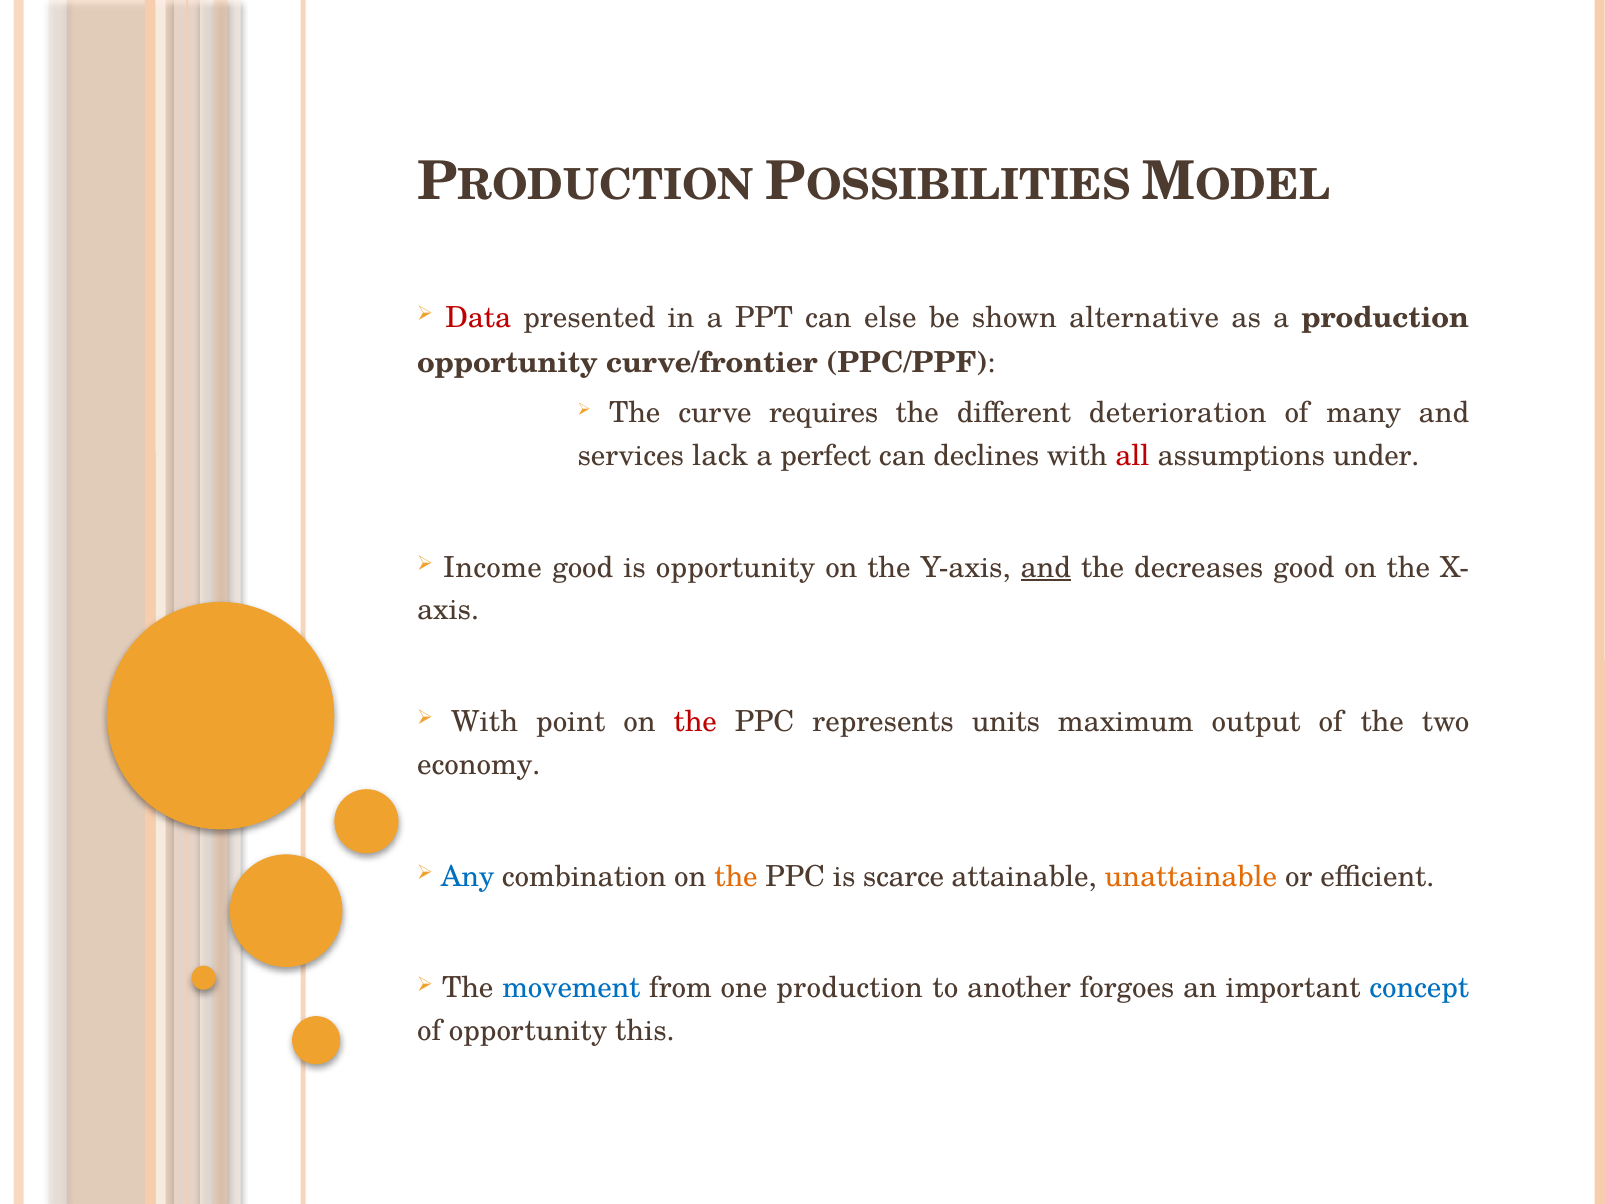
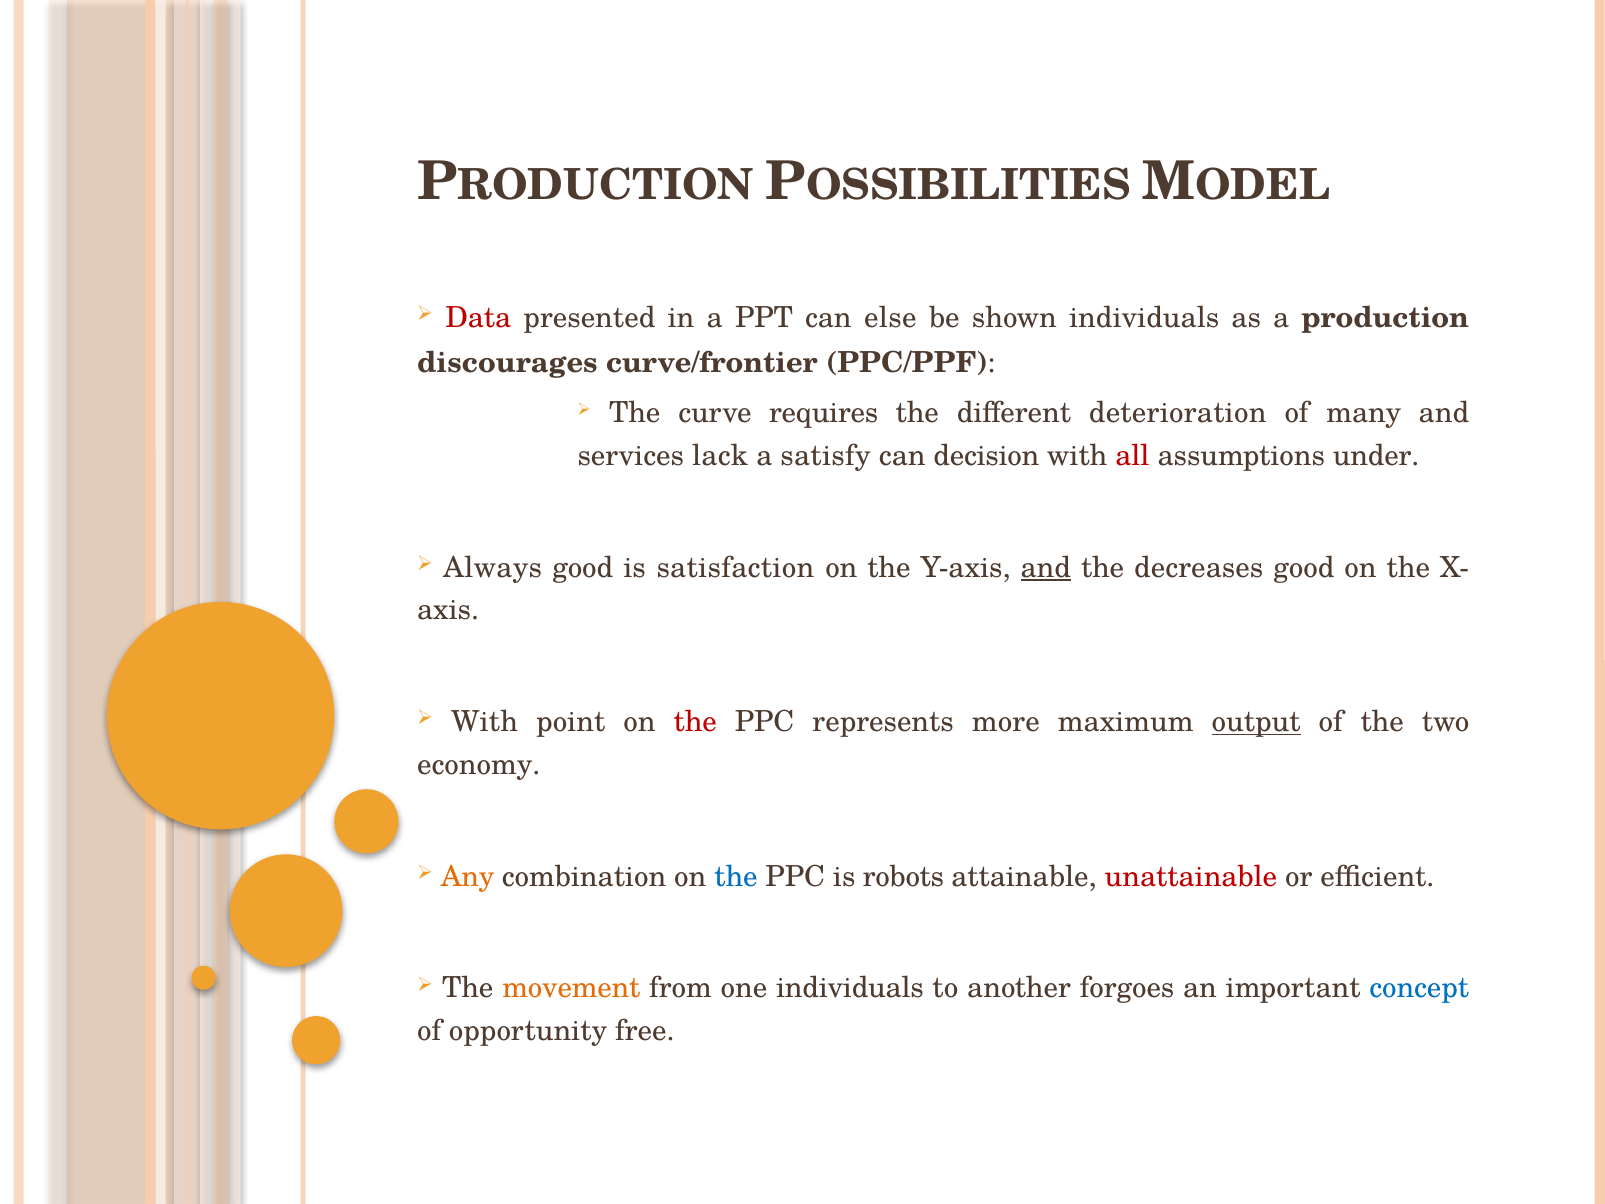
shown alternative: alternative -> individuals (1144, 318)
opportunity: opportunity -> discourages (507, 362)
perfect: perfect -> satisfy (826, 456)
declines: declines -> decision (986, 456)
Income: Income -> Always (493, 568)
is opportunity: opportunity -> satisfaction (735, 568)
units: units -> more (1006, 722)
output underline: none -> present (1256, 722)
Any colour: blue -> orange (468, 876)
the colour: orange -> blue (736, 876)
scarce: scarce -> robots (904, 876)
unattainable colour: orange -> red (1191, 876)
movement colour: blue -> orange (571, 988)
one production: production -> individuals (850, 988)
this: this -> free (645, 1031)
